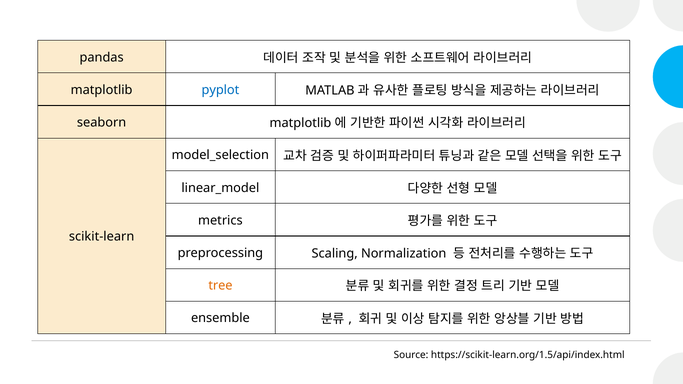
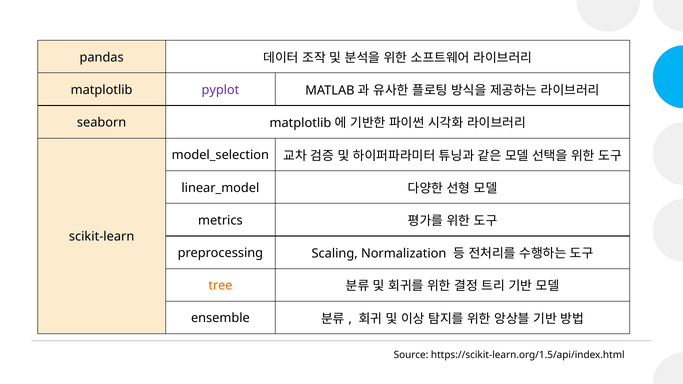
pyplot colour: blue -> purple (220, 90)
